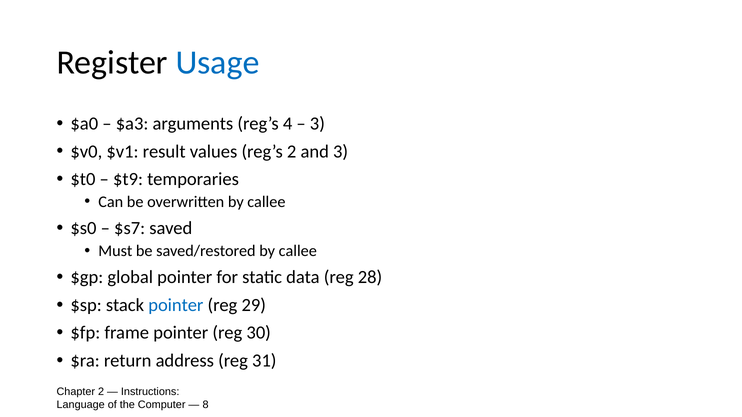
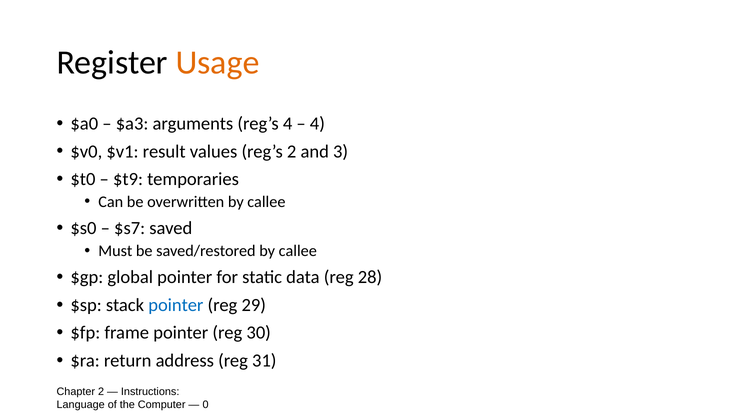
Usage colour: blue -> orange (218, 62)
3: 3 -> 4 (317, 124)
8: 8 -> 0 (206, 405)
